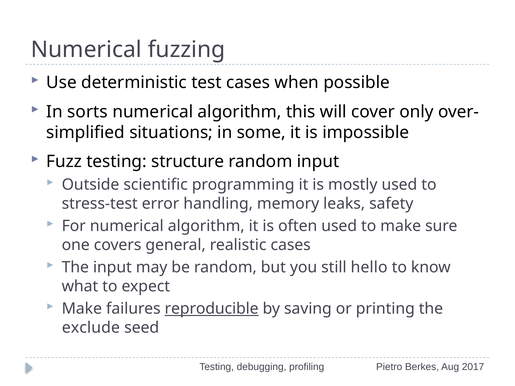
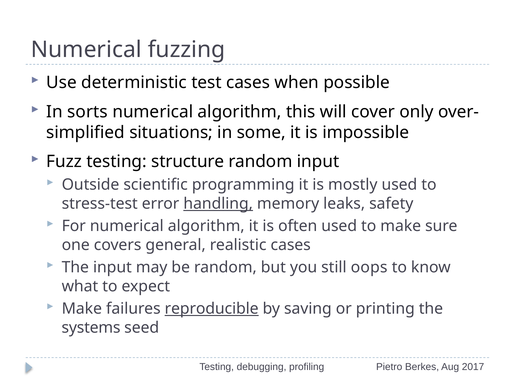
handling underline: none -> present (218, 204)
hello: hello -> oops (369, 268)
exclude: exclude -> systems (91, 328)
